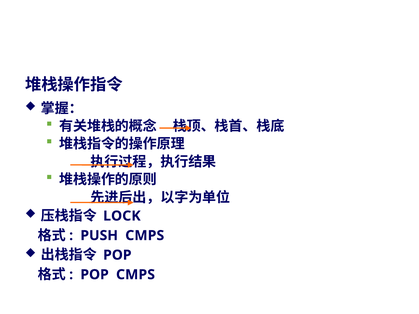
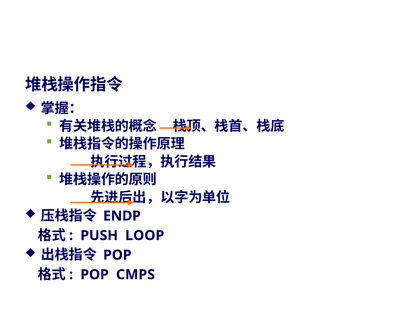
LOCK: LOCK -> ENDP (122, 216)
PUSH CMPS: CMPS -> LOOP (145, 236)
